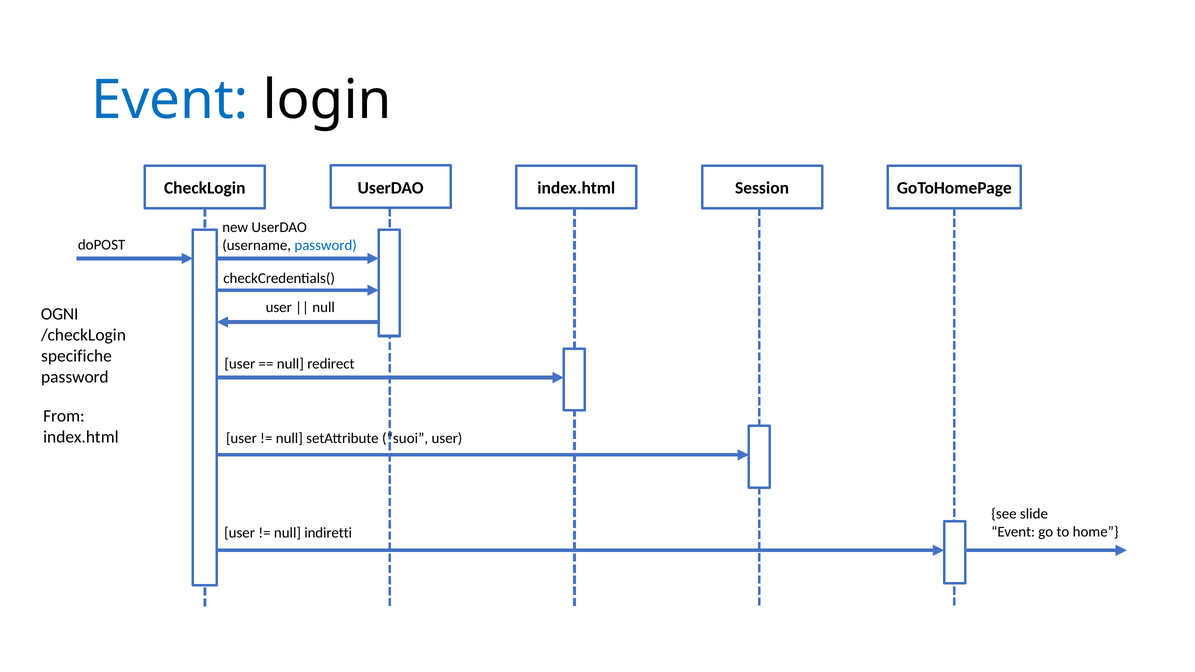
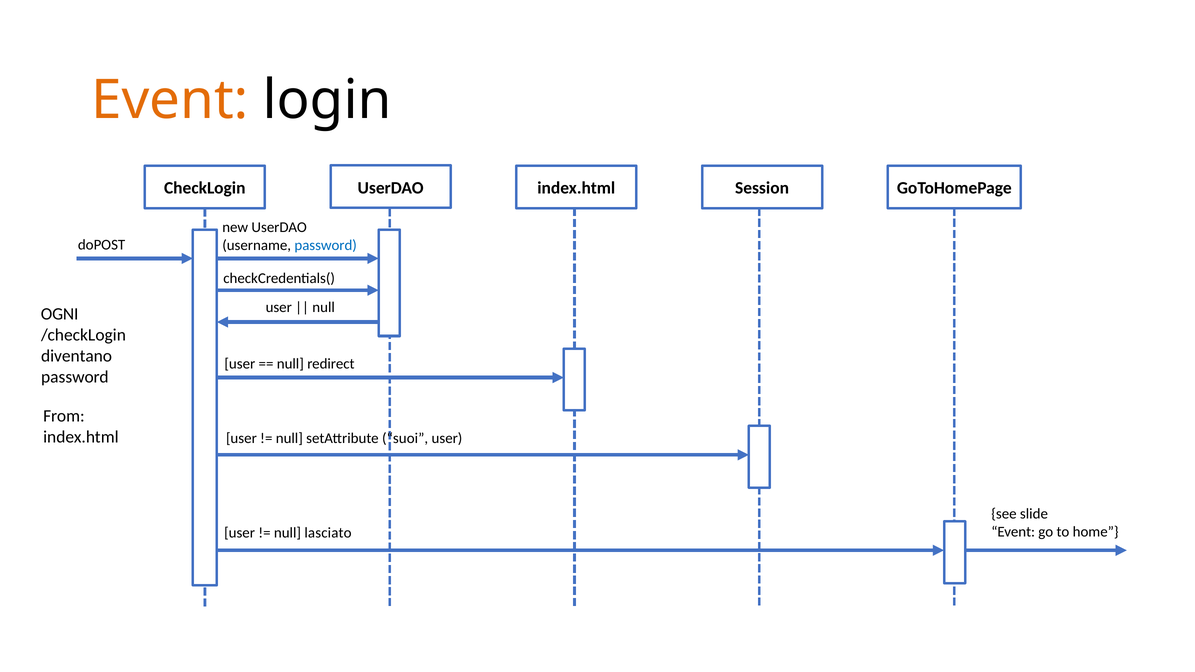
Event colour: blue -> orange (170, 100)
specifiche: specifiche -> diventano (77, 356)
indiretti: indiretti -> lasciato (328, 533)
